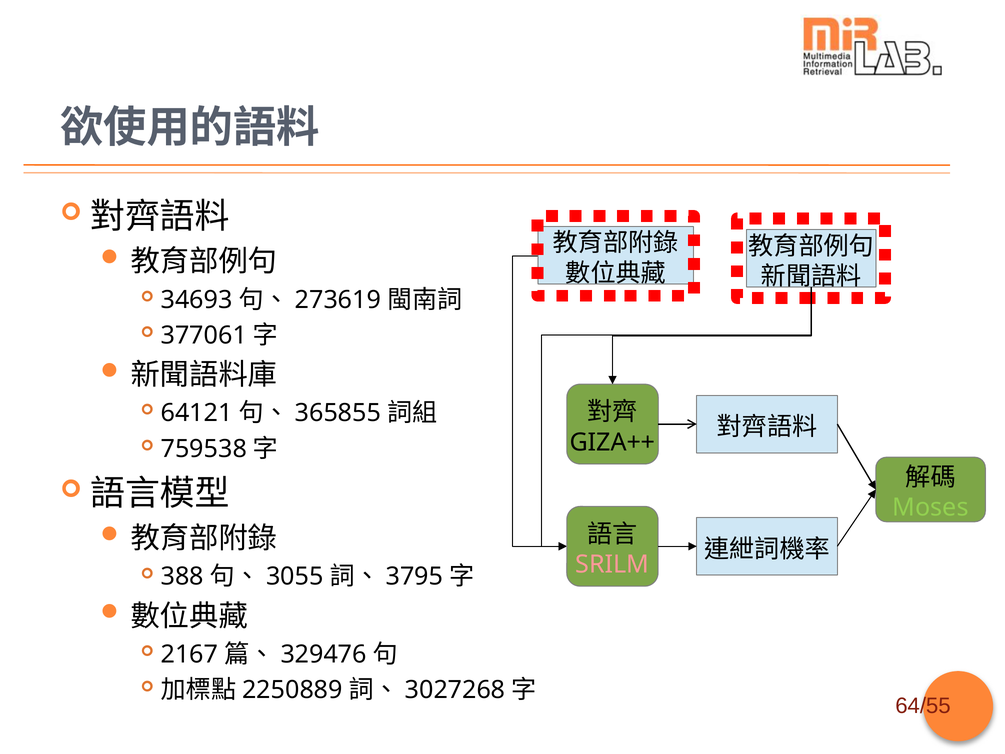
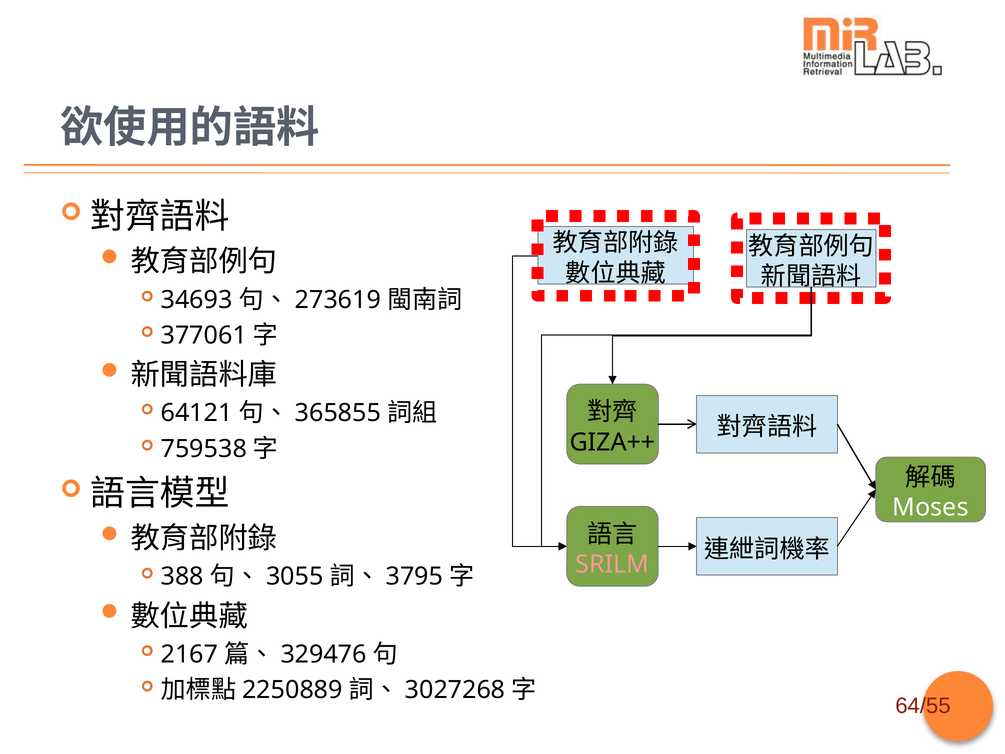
Moses colour: light green -> white (930, 508)
